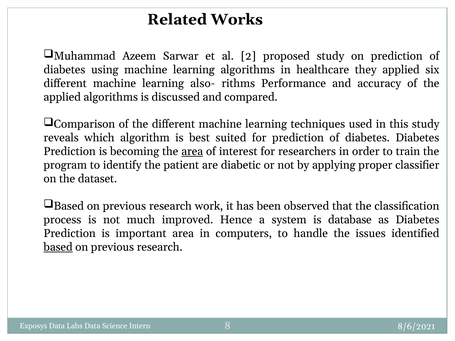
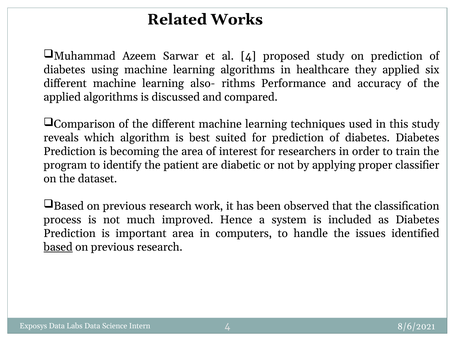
al 2: 2 -> 4 (248, 56)
area underline: present -> none (192, 152)
database: database -> included (350, 220)
Intern 8: 8 -> 4 (227, 326)
